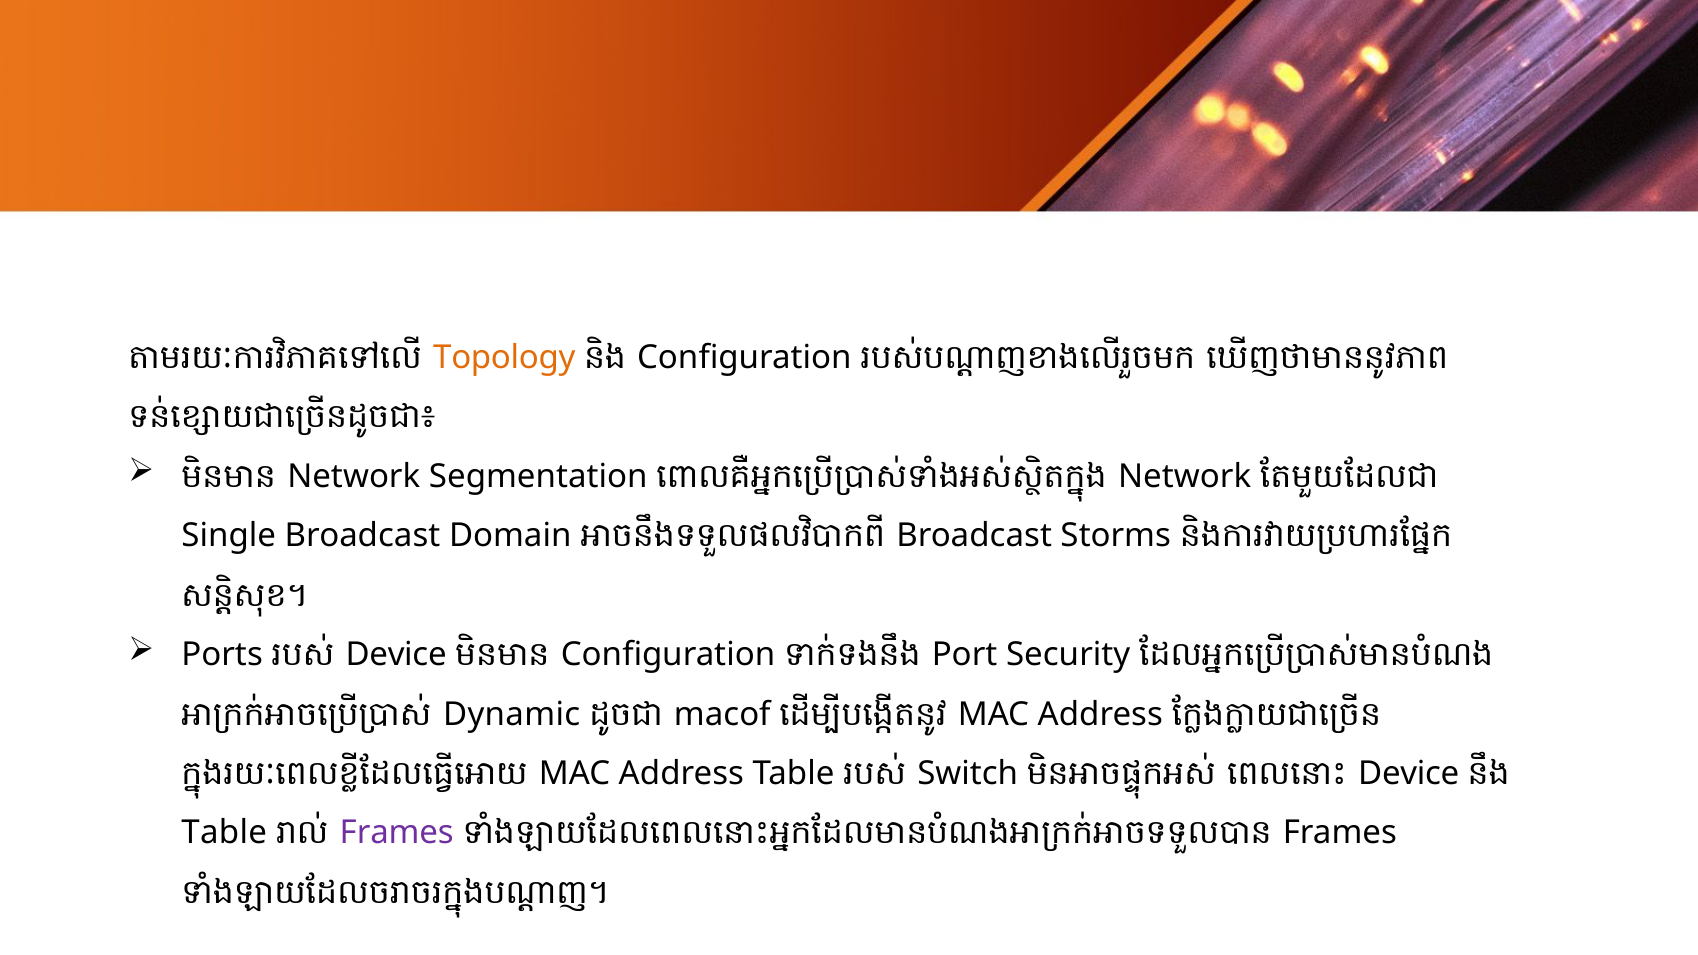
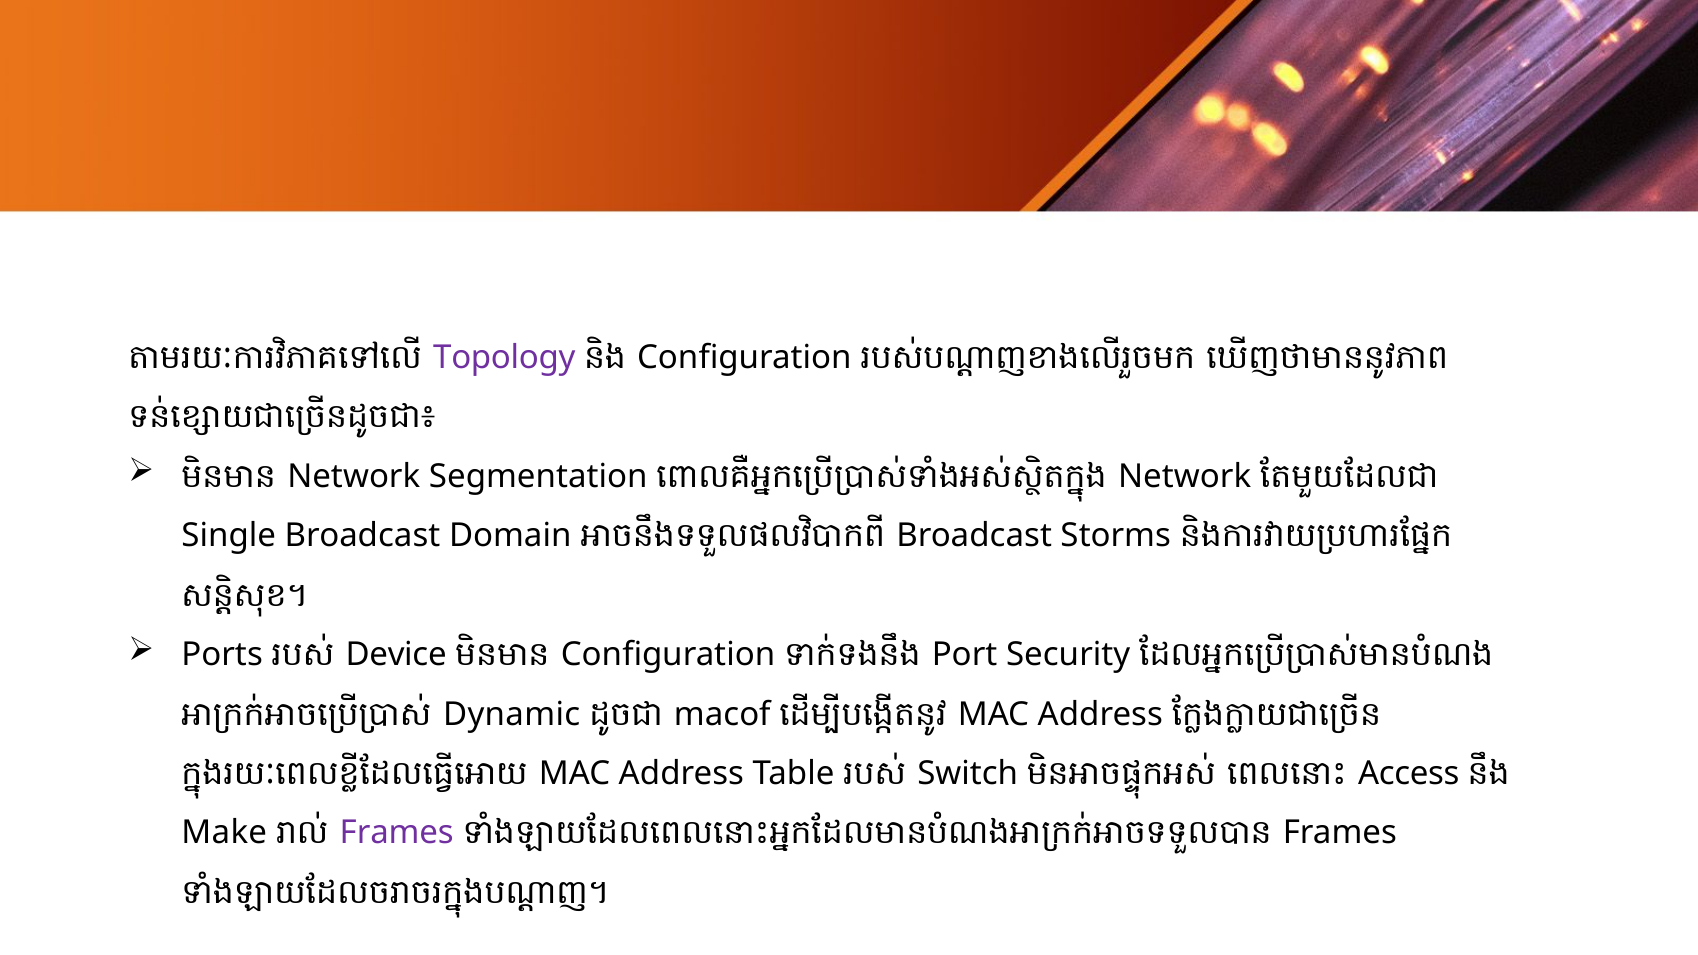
Topology colour: orange -> purple (504, 358)
Device: Device -> Access (1409, 774)
Table: Table -> Make (224, 833)
